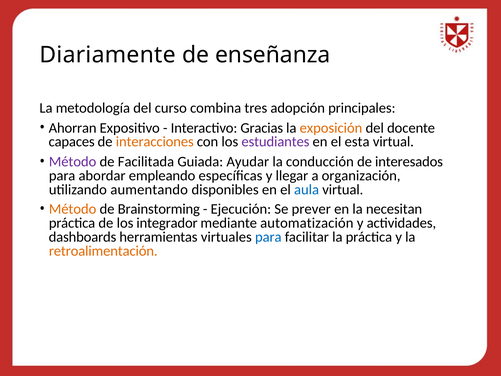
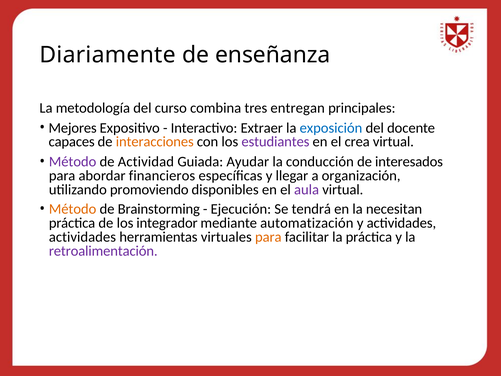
adopción: adopción -> entregan (298, 108)
Ahorran: Ahorran -> Mejores (73, 128)
Gracias: Gracias -> Extraer (262, 128)
exposición colour: orange -> blue (331, 128)
esta: esta -> crea (357, 142)
Facilitada: Facilitada -> Actividad (146, 162)
empleando: empleando -> financieros (162, 176)
aumentando: aumentando -> promoviendo (149, 189)
aula colour: blue -> purple (307, 189)
prever: prever -> tendrá (311, 209)
dashboards: dashboards -> actividades (82, 237)
para colour: blue -> orange (268, 237)
retroalimentación colour: orange -> purple (103, 251)
